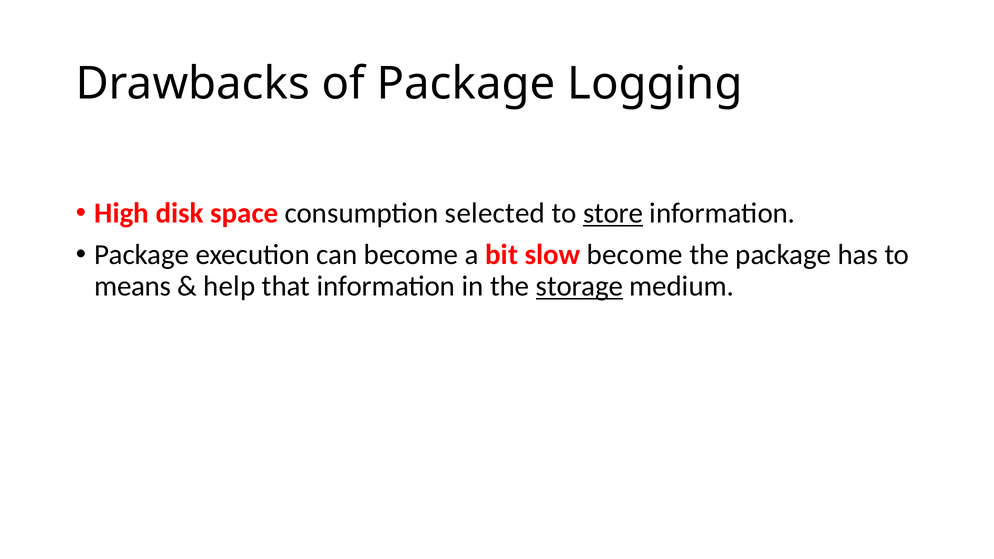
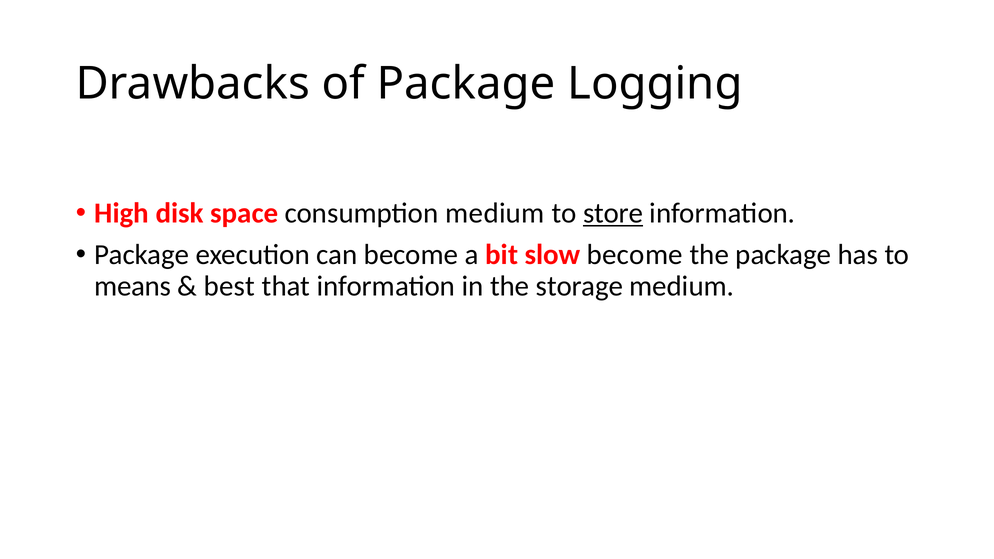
consumption selected: selected -> medium (495, 213)
help: help -> best (229, 286)
storage underline: present -> none (579, 286)
